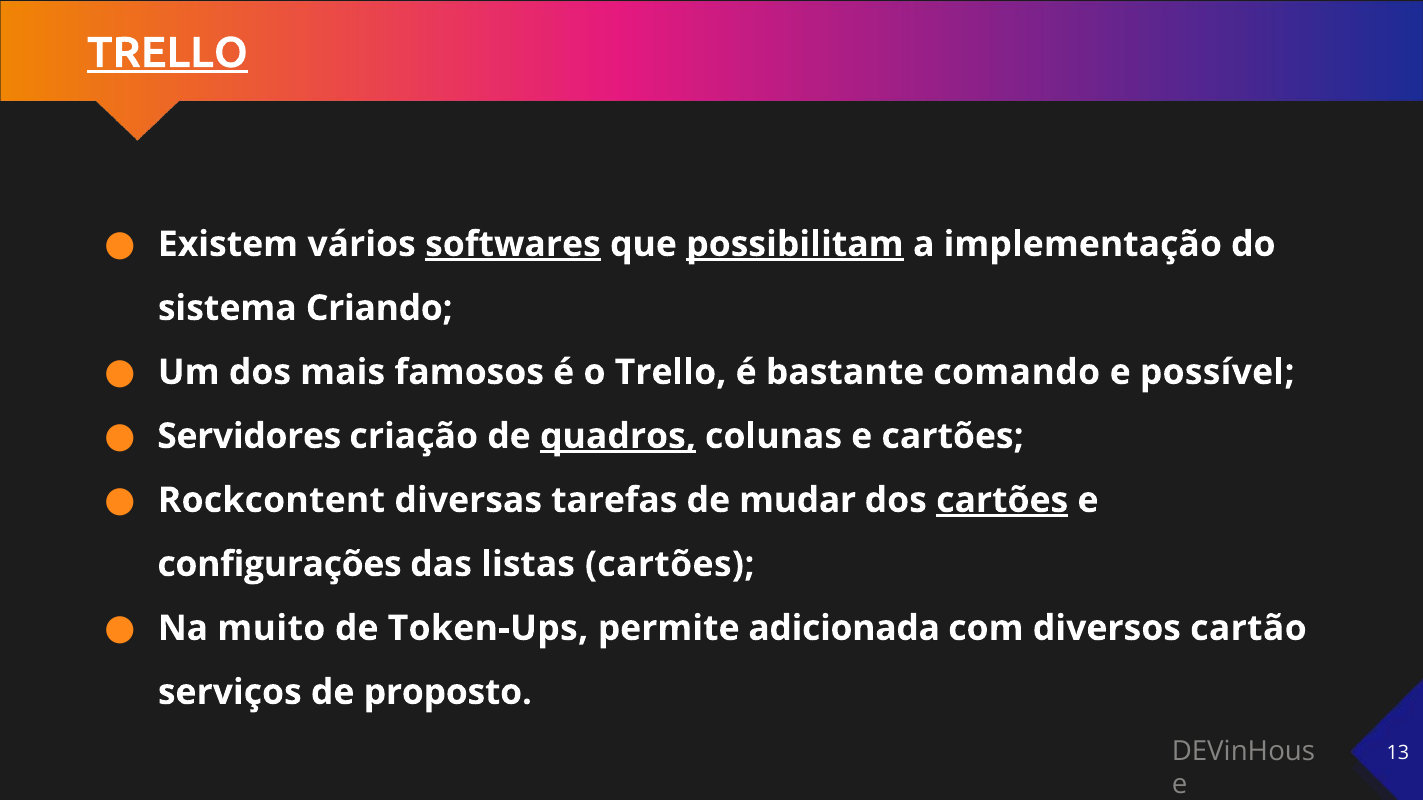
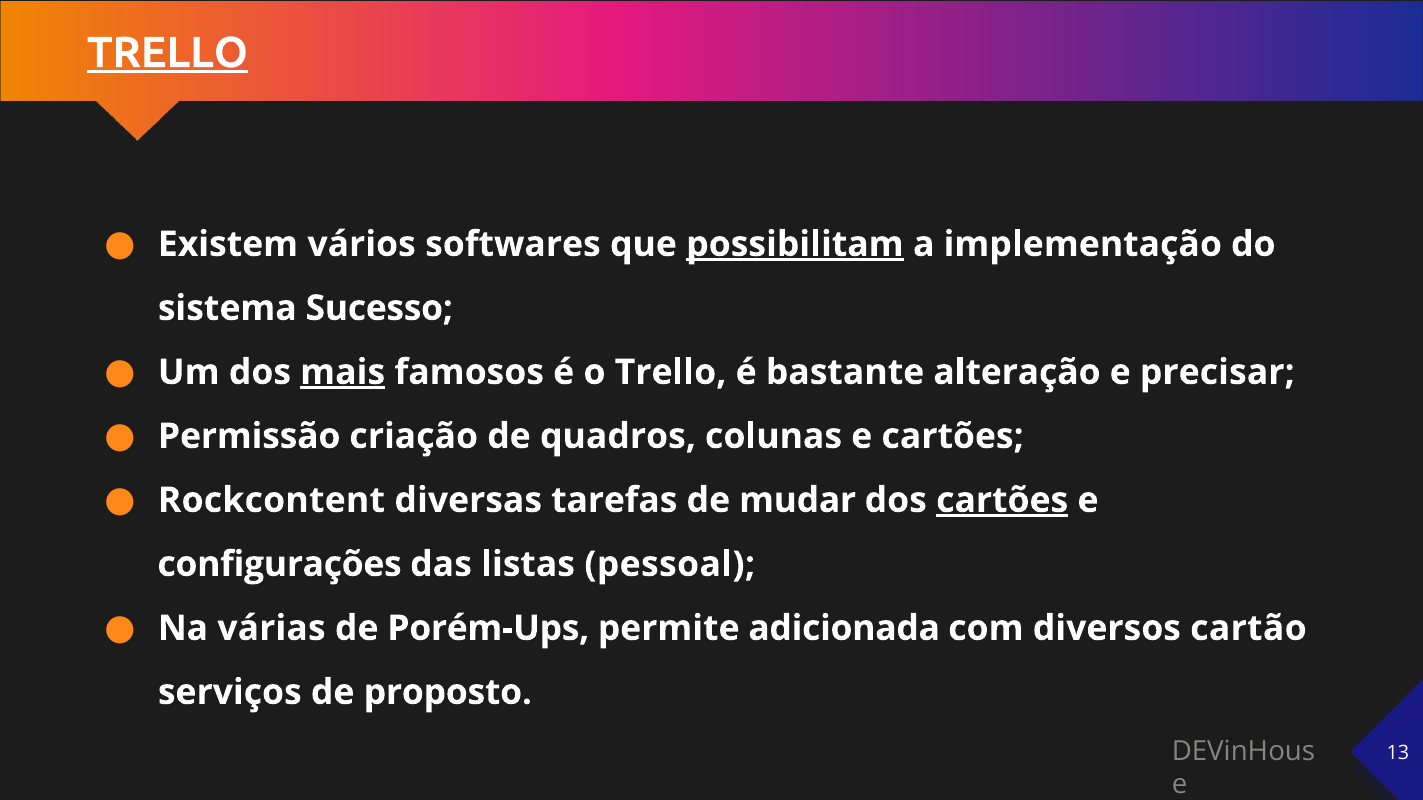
softwares underline: present -> none (513, 244)
Criando: Criando -> Sucesso (379, 308)
mais underline: none -> present (343, 372)
comando: comando -> alteração (1017, 372)
possível: possível -> precisar (1217, 372)
Servidores: Servidores -> Permissão (249, 436)
quadros underline: present -> none (618, 436)
listas cartões: cartões -> pessoal (670, 565)
muito: muito -> várias (272, 629)
Token-Ups: Token-Ups -> Porém-Ups (488, 629)
